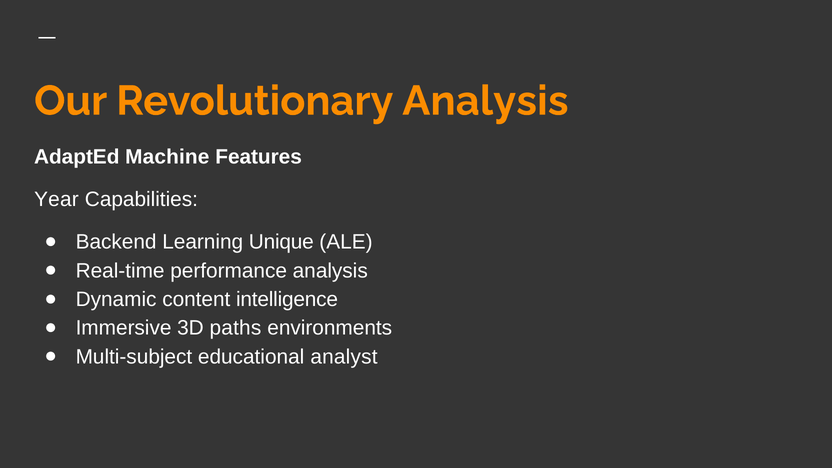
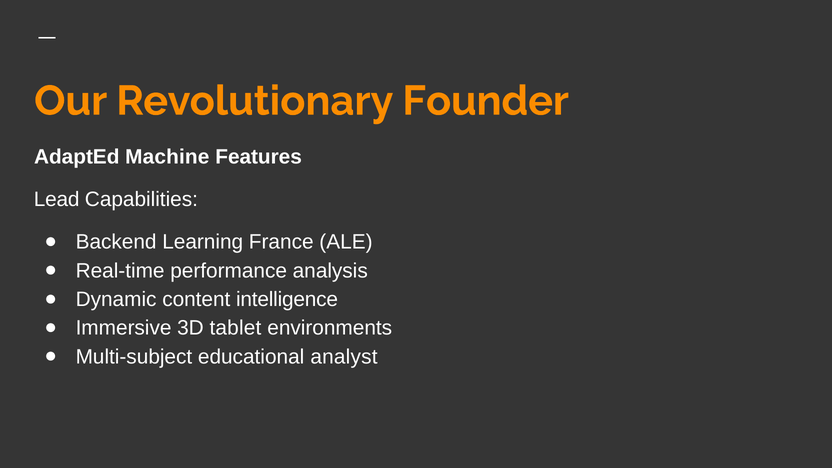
Revolutionary Analysis: Analysis -> Founder (486, 101)
Year: Year -> Lead (57, 199)
Unique: Unique -> France (281, 242)
paths: paths -> tablet (235, 328)
